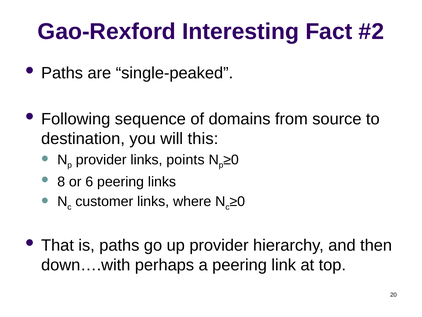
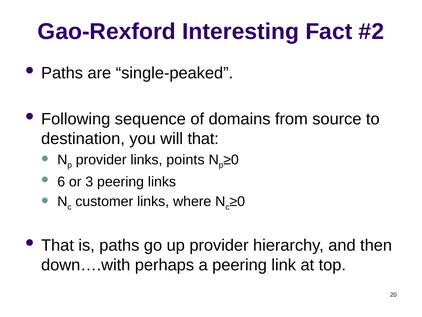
will this: this -> that (203, 139)
8: 8 -> 6 (61, 182)
6: 6 -> 3 (89, 182)
